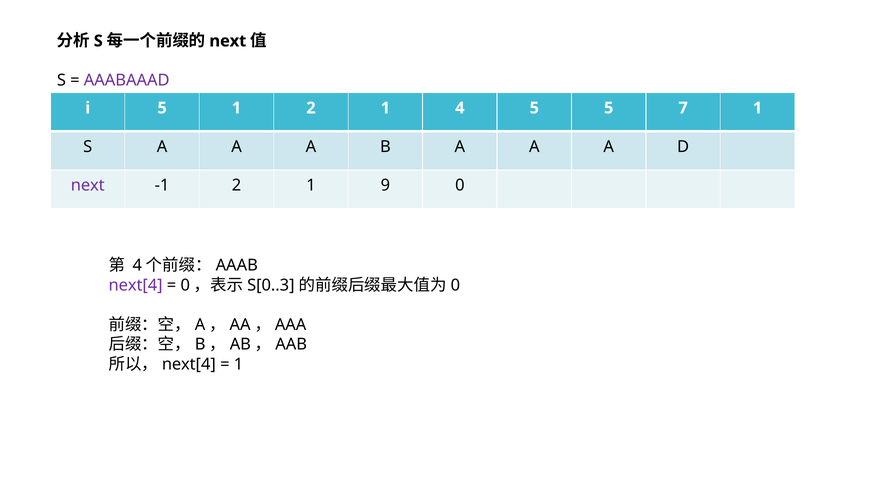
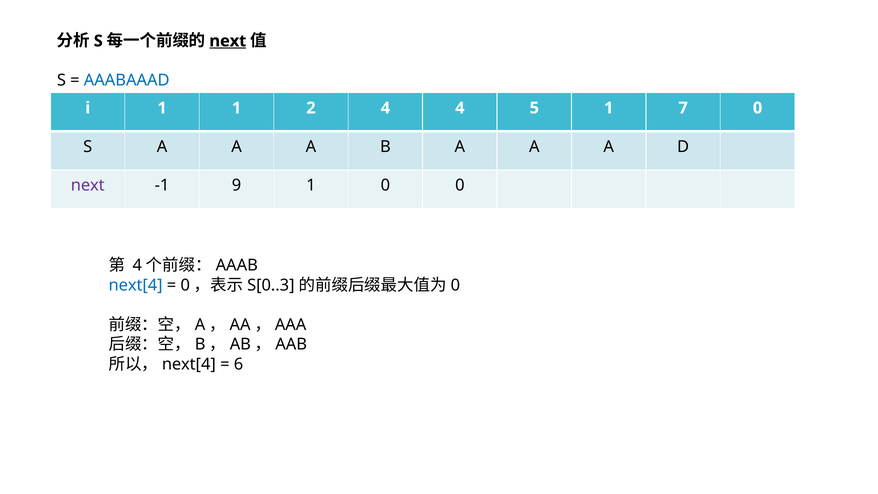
next underline: none -> present (228, 41)
AAABAAAD colour: purple -> blue (127, 80)
i 5: 5 -> 1 (162, 108)
1 2 1: 1 -> 4 (385, 108)
5 5: 5 -> 1 (609, 108)
7 1: 1 -> 0 (758, 108)
-1 2: 2 -> 9 (237, 185)
1 9: 9 -> 0 (385, 185)
next[4 colour: purple -> blue (136, 285)
1: 1 -> 6 (239, 364)
